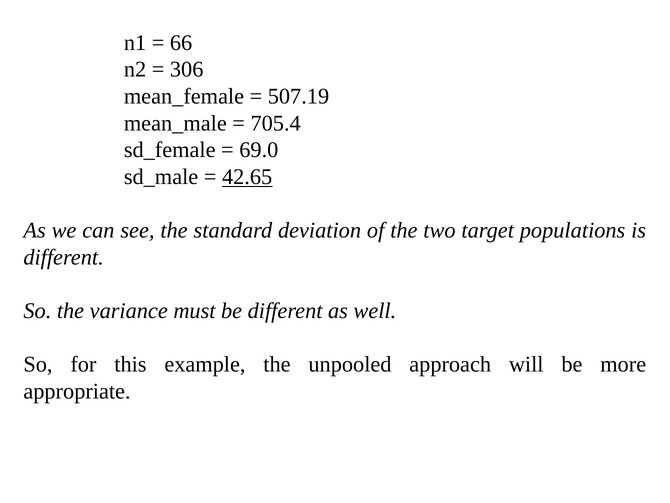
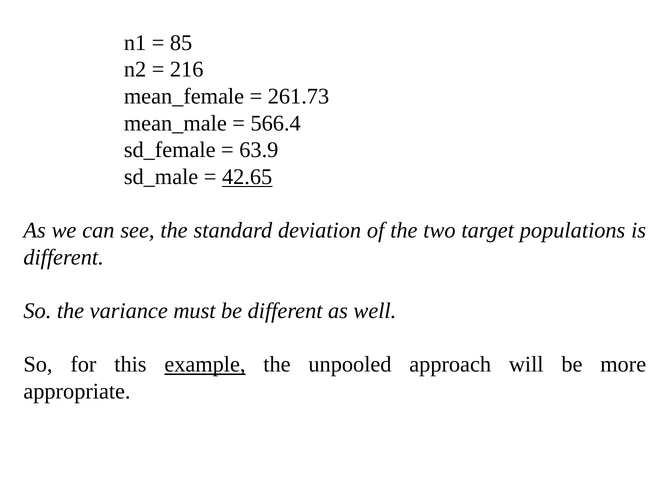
66: 66 -> 85 (181, 43)
306: 306 -> 216 (187, 69)
507.19: 507.19 -> 261.73 (298, 96)
705.4: 705.4 -> 566.4 (276, 123)
69.0: 69.0 -> 63.9 (259, 150)
example underline: none -> present (205, 364)
